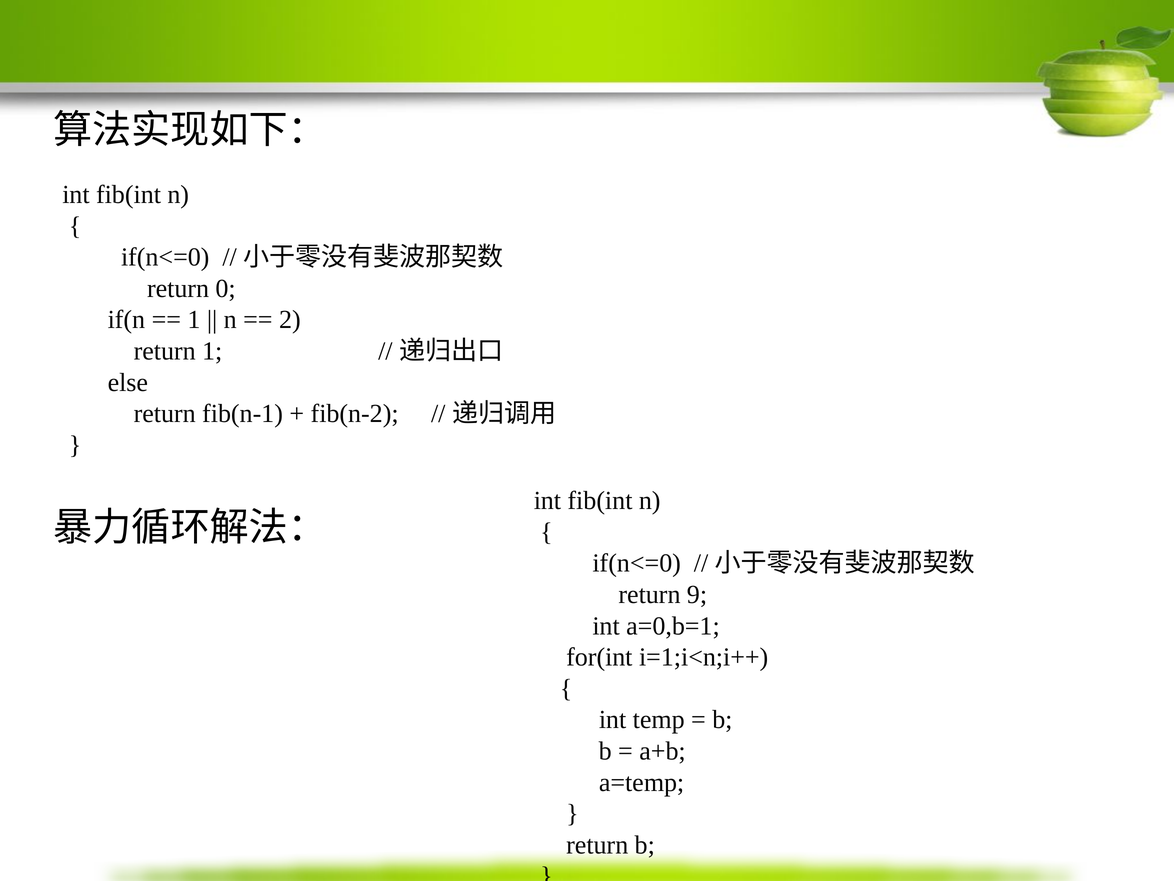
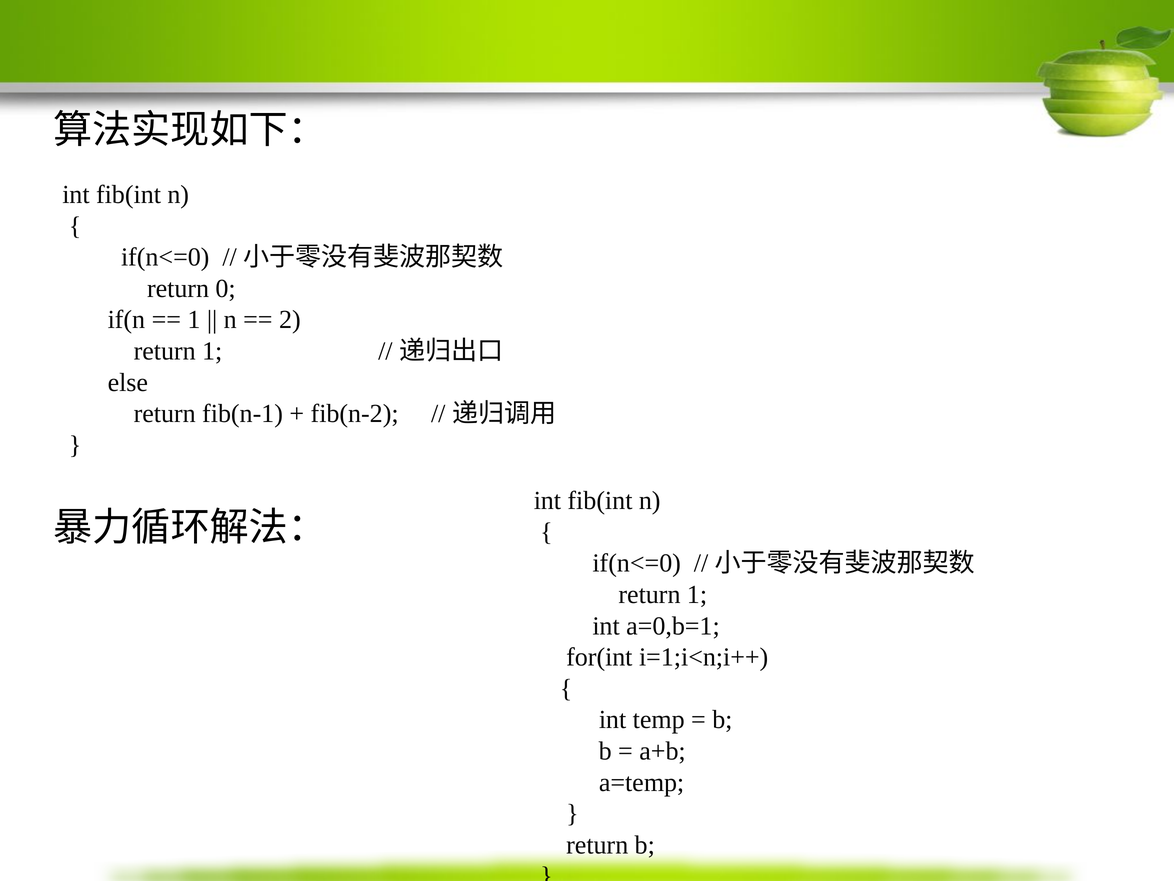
9: 9 -> 1 (697, 594)
